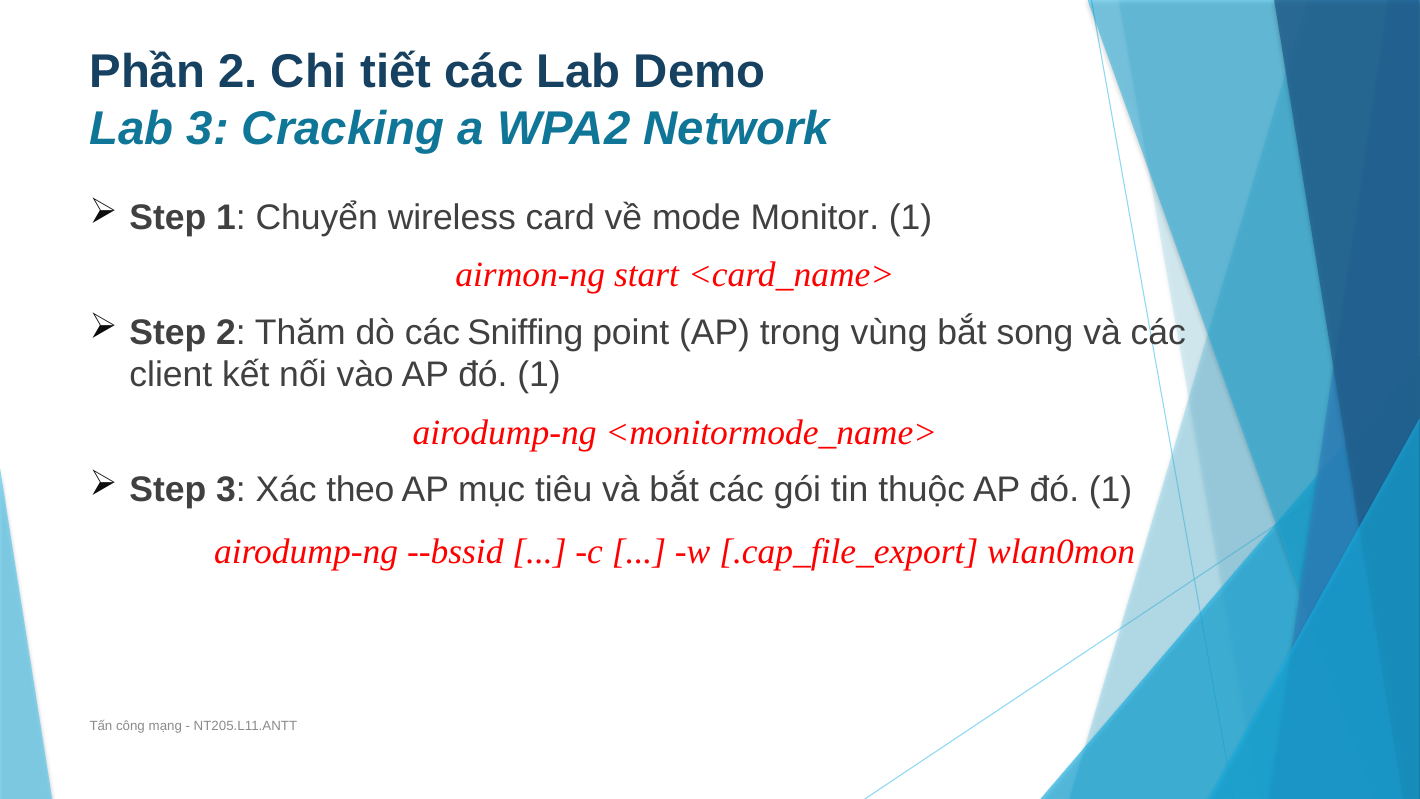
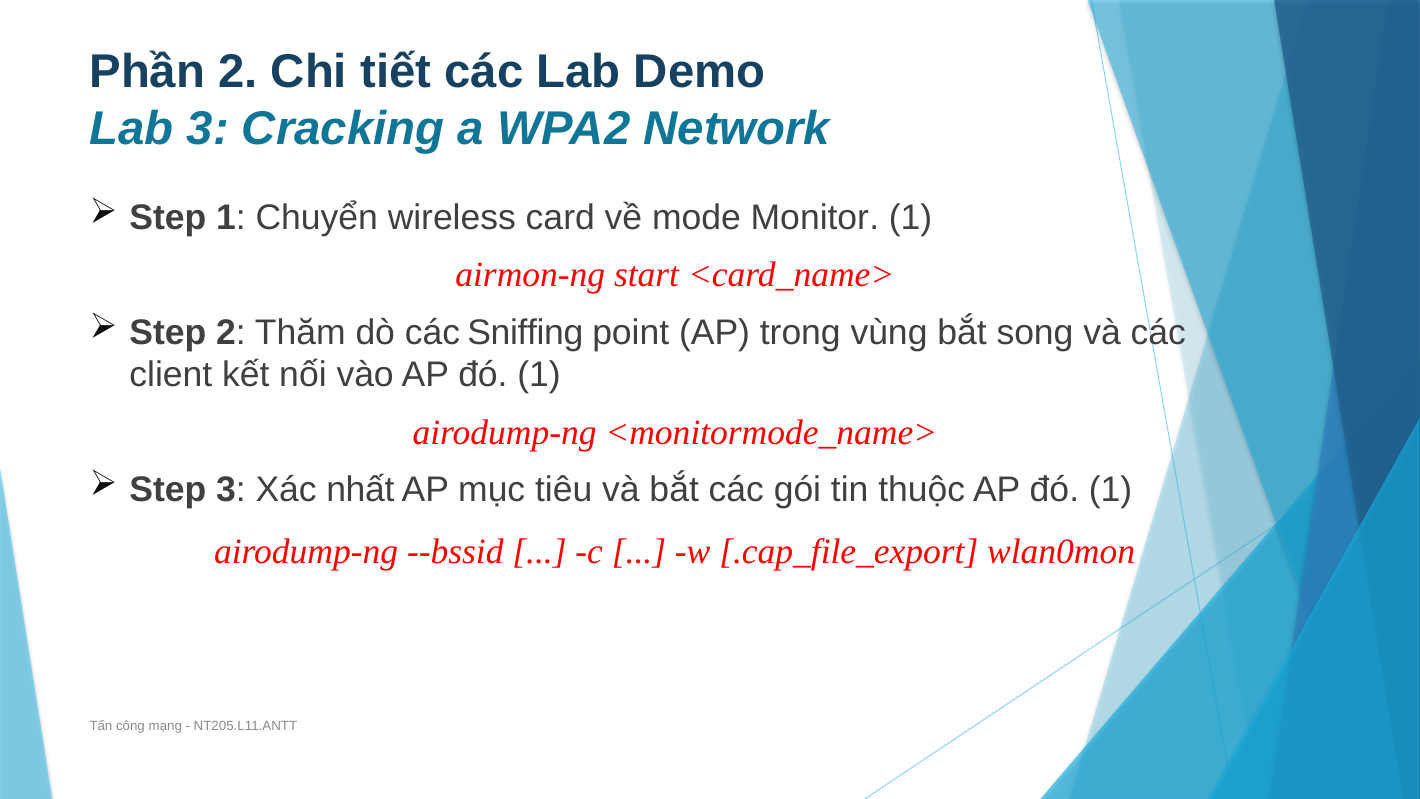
theo: theo -> nhất (360, 490)
